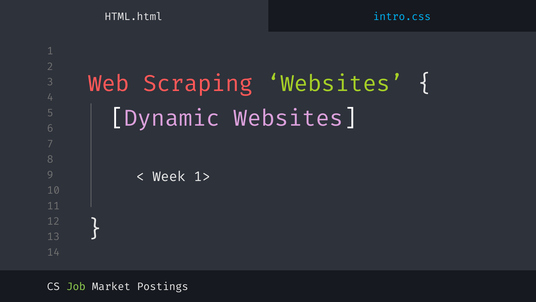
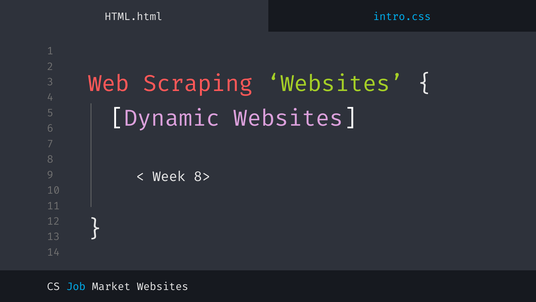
1>: 1> -> 8> (202, 177)
Job colour: light green -> light blue (76, 286)
Market Postings: Postings -> Websites (163, 286)
